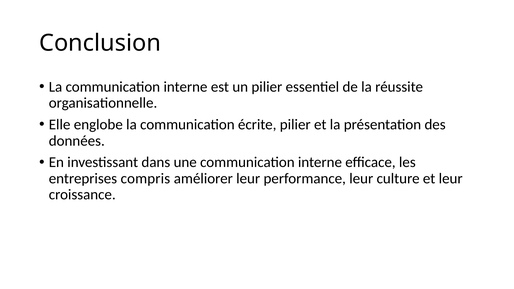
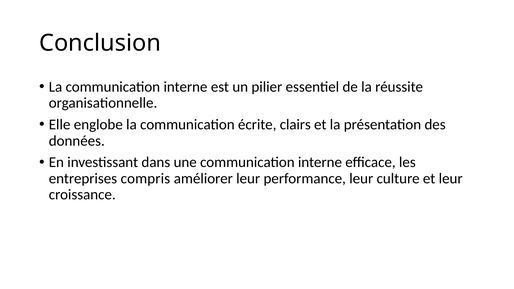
écrite pilier: pilier -> clairs (295, 125)
